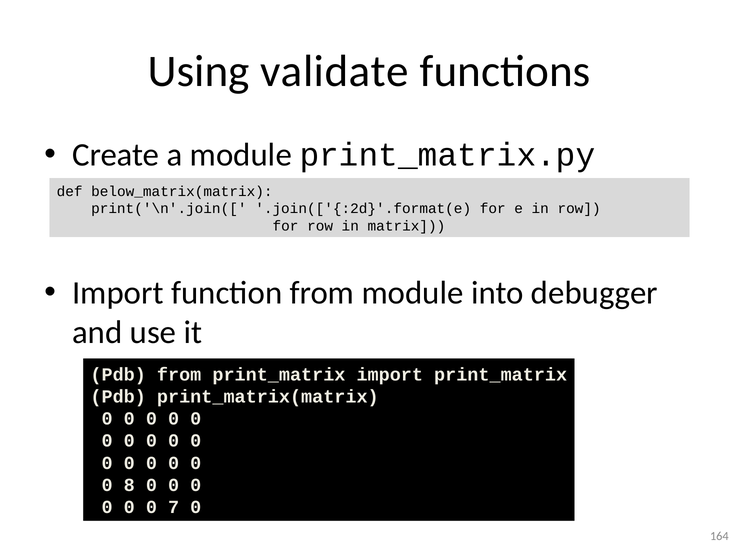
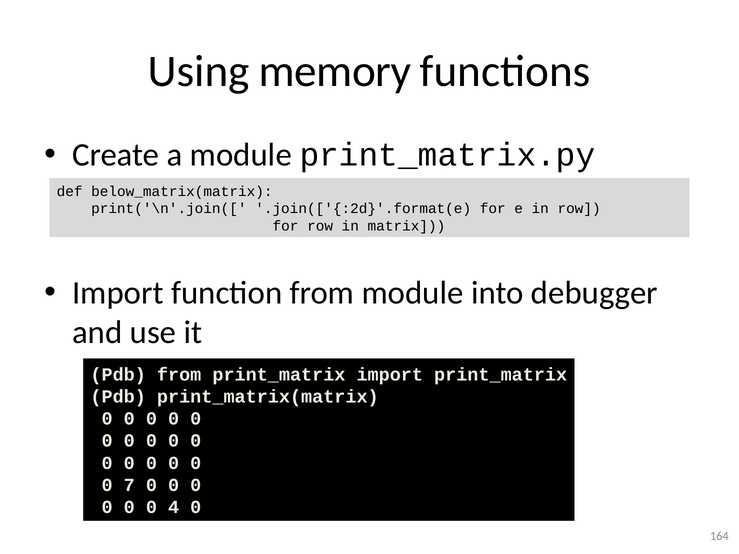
validate: validate -> memory (335, 72)
8: 8 -> 7 (129, 485)
7: 7 -> 4 (174, 508)
